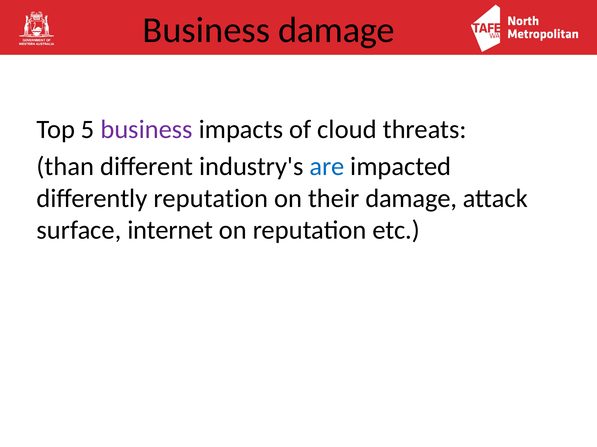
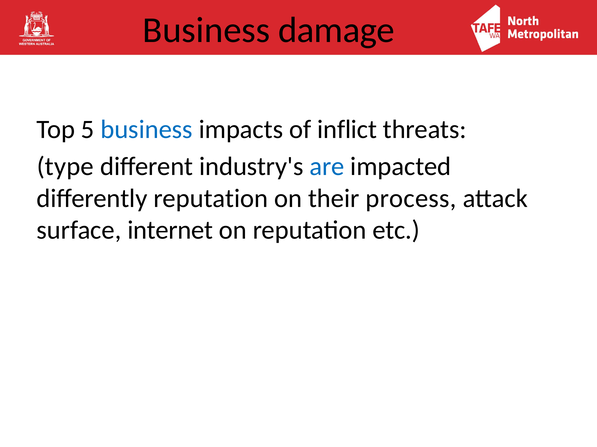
business colour: purple -> blue (147, 130)
cloud: cloud -> inflict (347, 130)
than: than -> type (65, 167)
their damage: damage -> process (411, 199)
